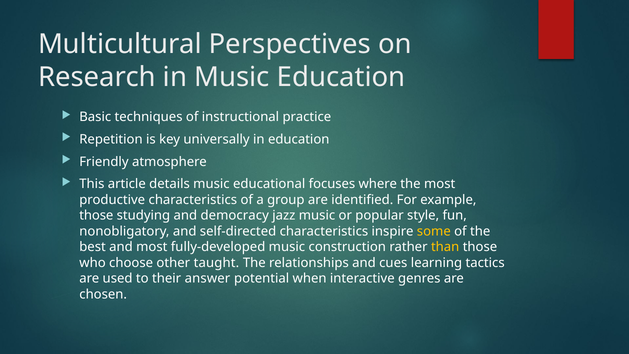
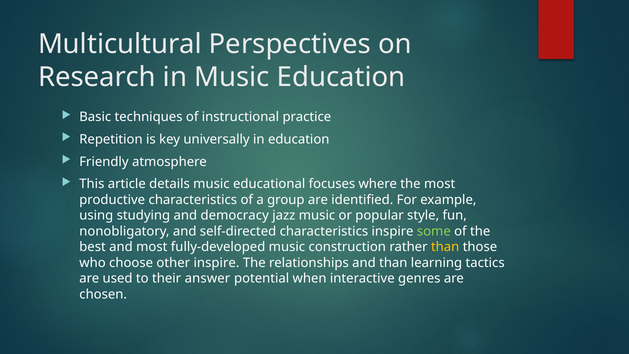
those: those -> using (96, 215)
some colour: yellow -> light green (434, 231)
other taught: taught -> inspire (216, 263)
and cues: cues -> than (393, 263)
